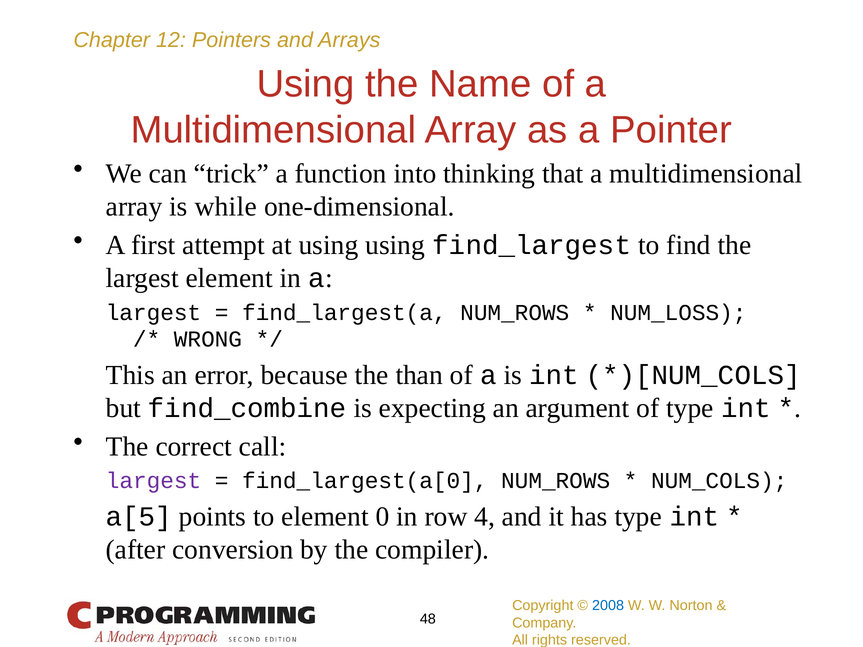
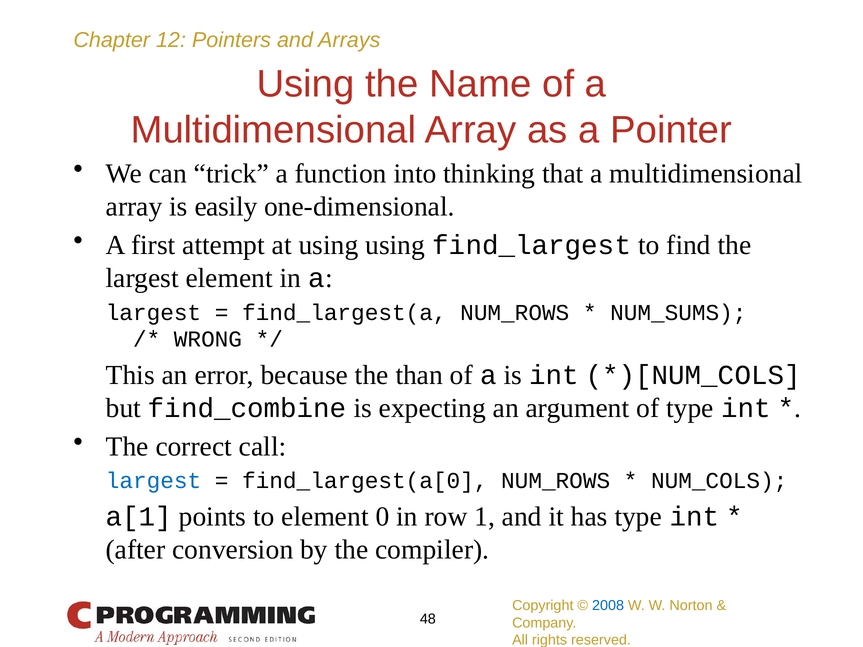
while: while -> easily (226, 207)
NUM_LOSS: NUM_LOSS -> NUM_SUMS (678, 313)
largest colour: purple -> blue (153, 481)
a[5: a[5 -> a[1 (139, 517)
4: 4 -> 1 (485, 517)
